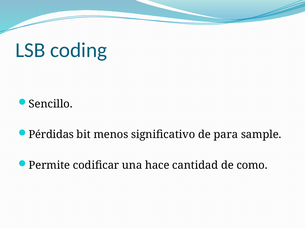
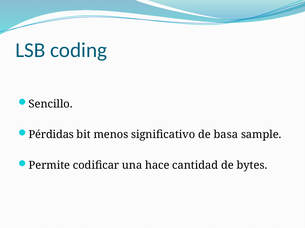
para: para -> basa (226, 135)
como: como -> bytes (252, 166)
